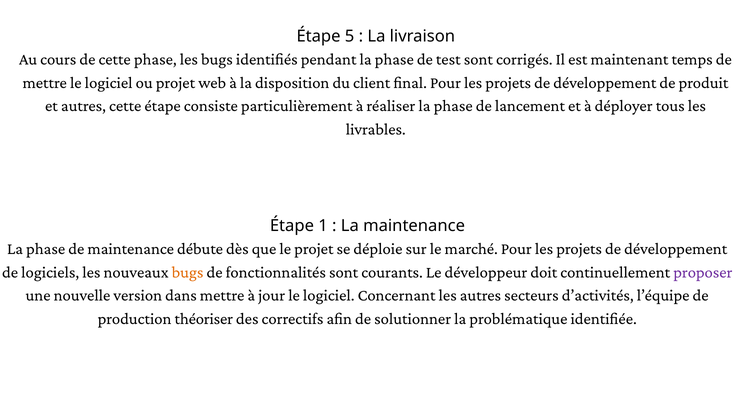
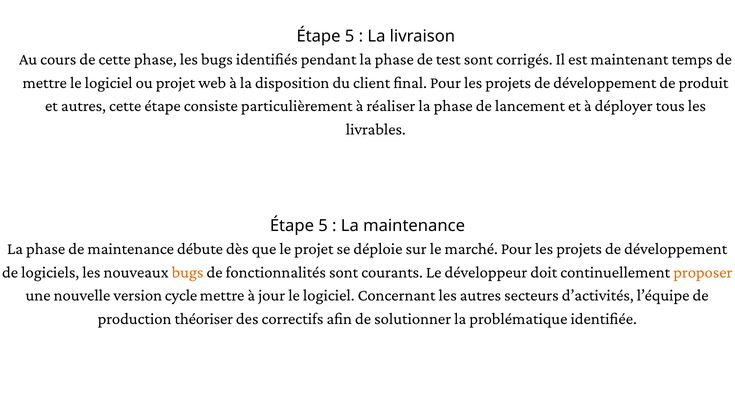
1: 1 -> 5 (323, 226)
proposer colour: purple -> orange (703, 272)
dans: dans -> cycle (181, 296)
